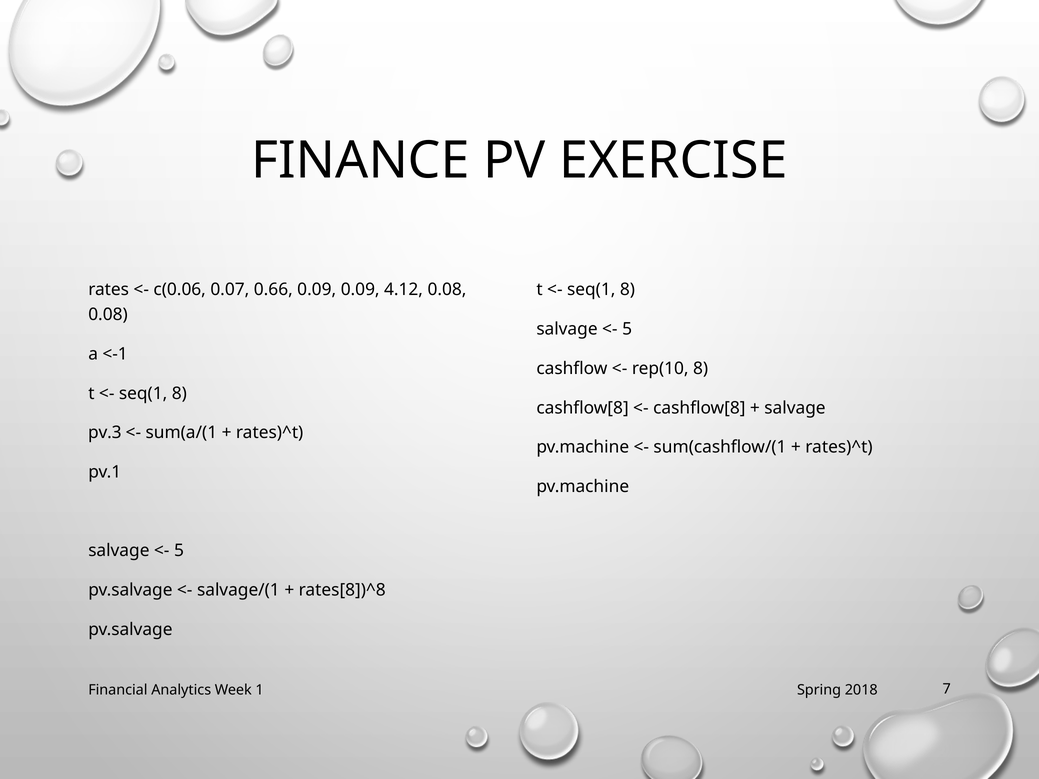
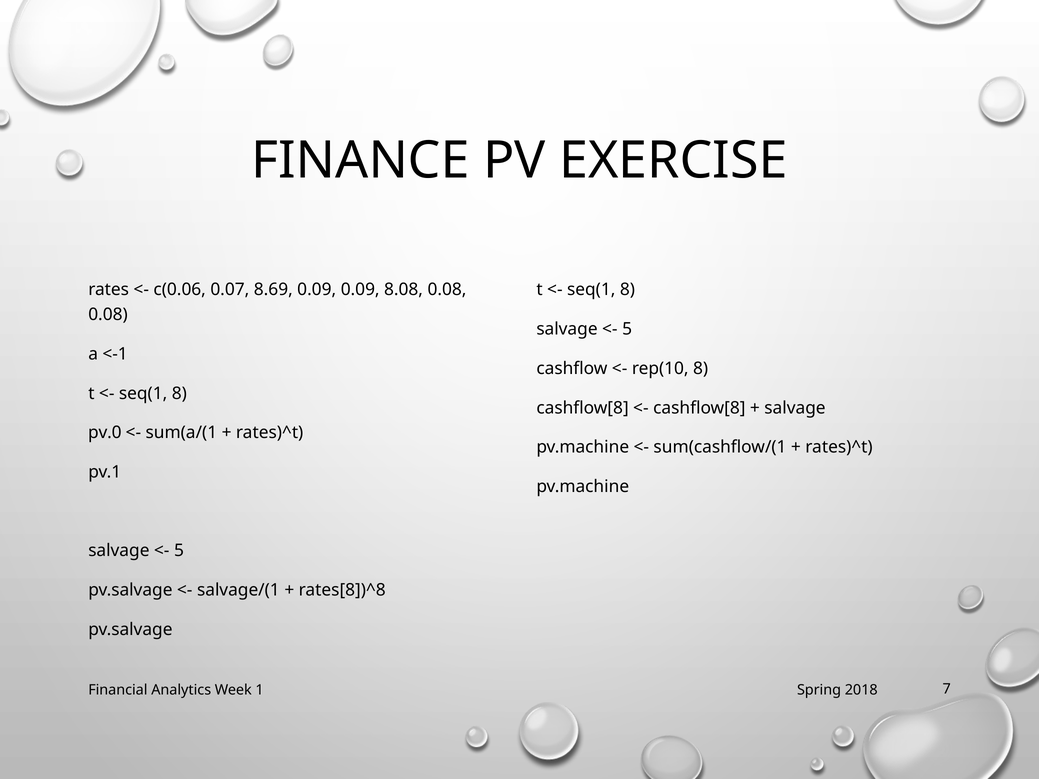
0.66: 0.66 -> 8.69 (273, 290)
4.12: 4.12 -> 8.08 (404, 290)
pv.3: pv.3 -> pv.0 (105, 433)
